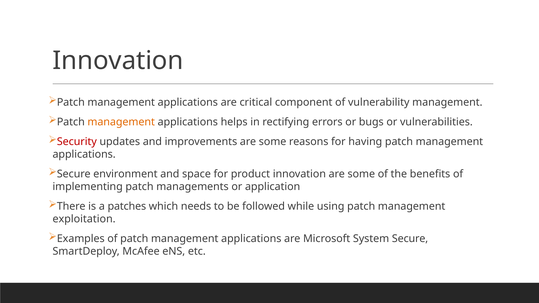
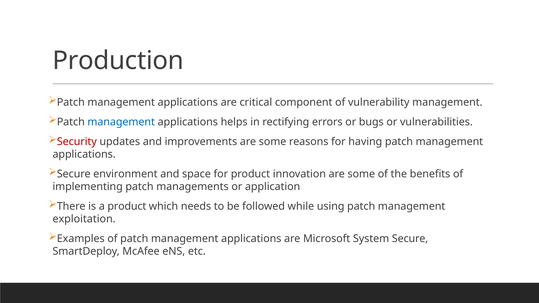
Innovation: Innovation -> Production (118, 61)
management colour: orange -> blue (121, 122)
a patches: patches -> product (127, 206)
